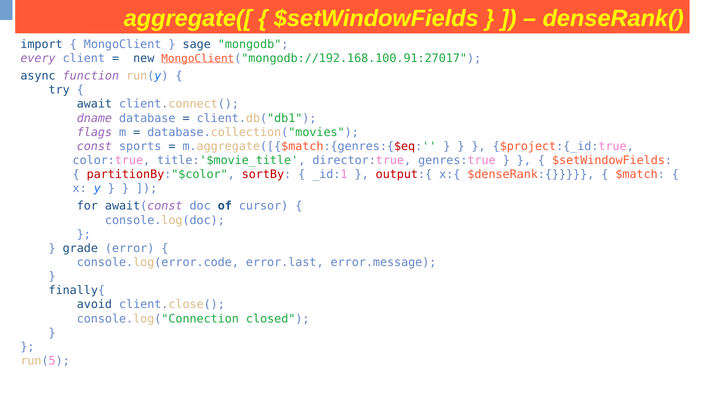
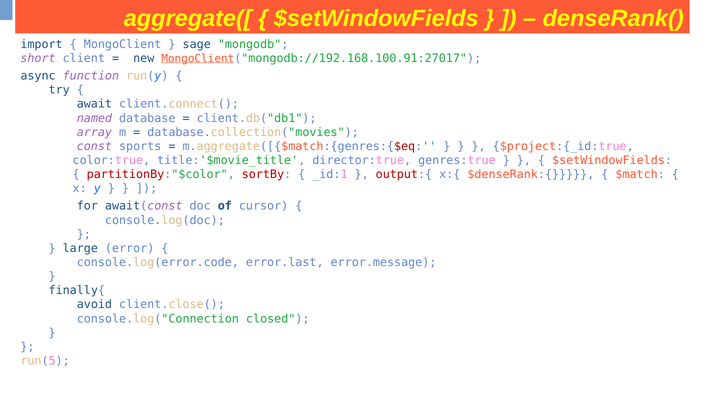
every: every -> short (38, 58)
dname: dname -> named (94, 118)
flags: flags -> array (94, 132)
grade: grade -> large (80, 249)
